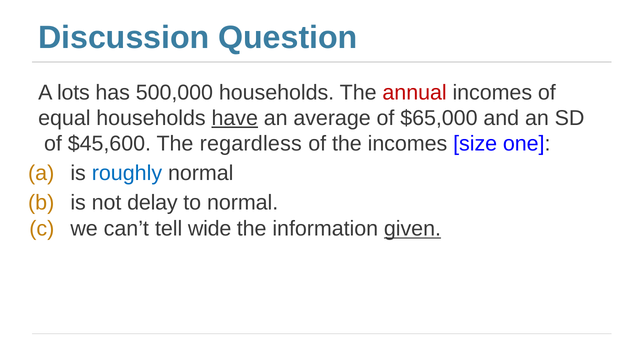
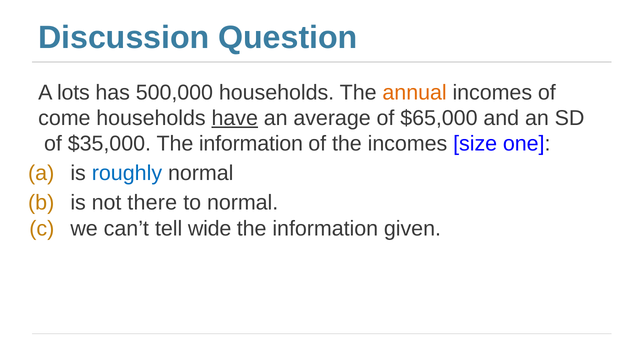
annual colour: red -> orange (415, 93)
equal: equal -> come (64, 118)
$45,600: $45,600 -> $35,000 (109, 144)
regardless: regardless -> information (251, 144)
delay: delay -> there (152, 203)
given underline: present -> none (412, 229)
